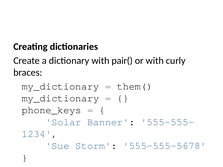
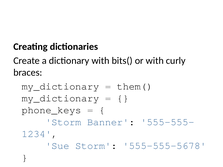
pair(: pair( -> bits( (122, 61)
Solar: Solar -> Storm (63, 122)
